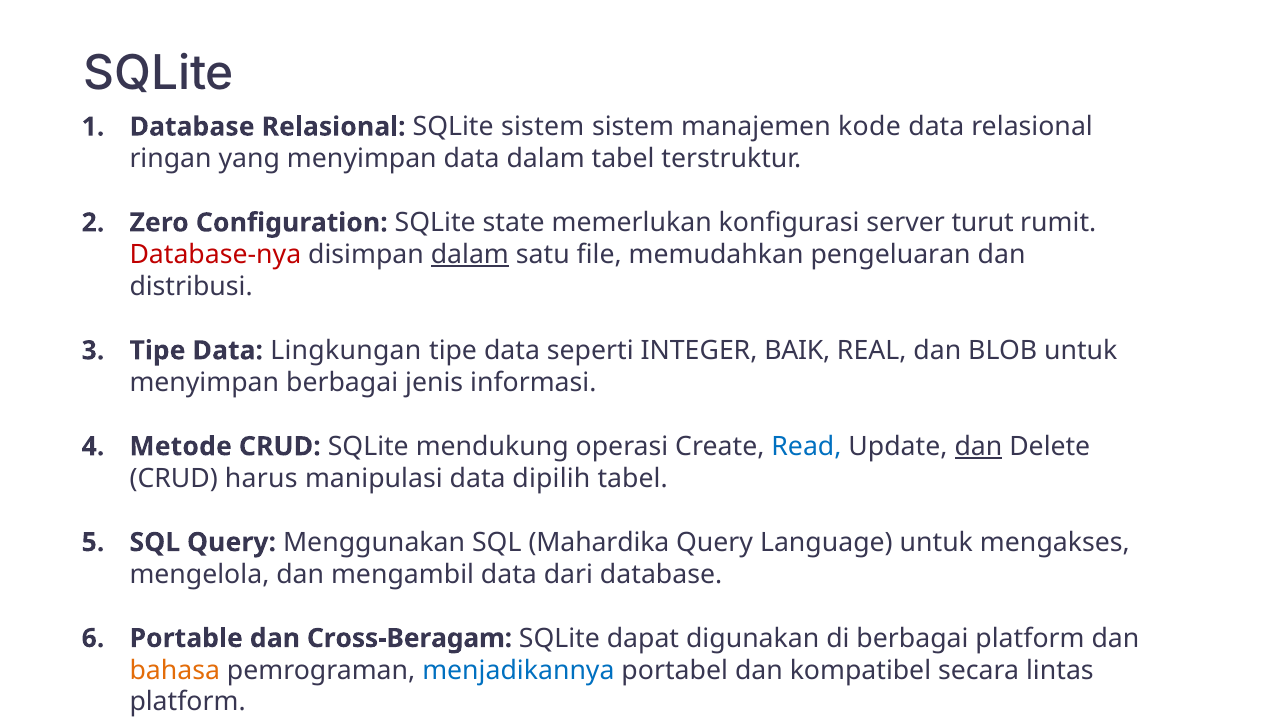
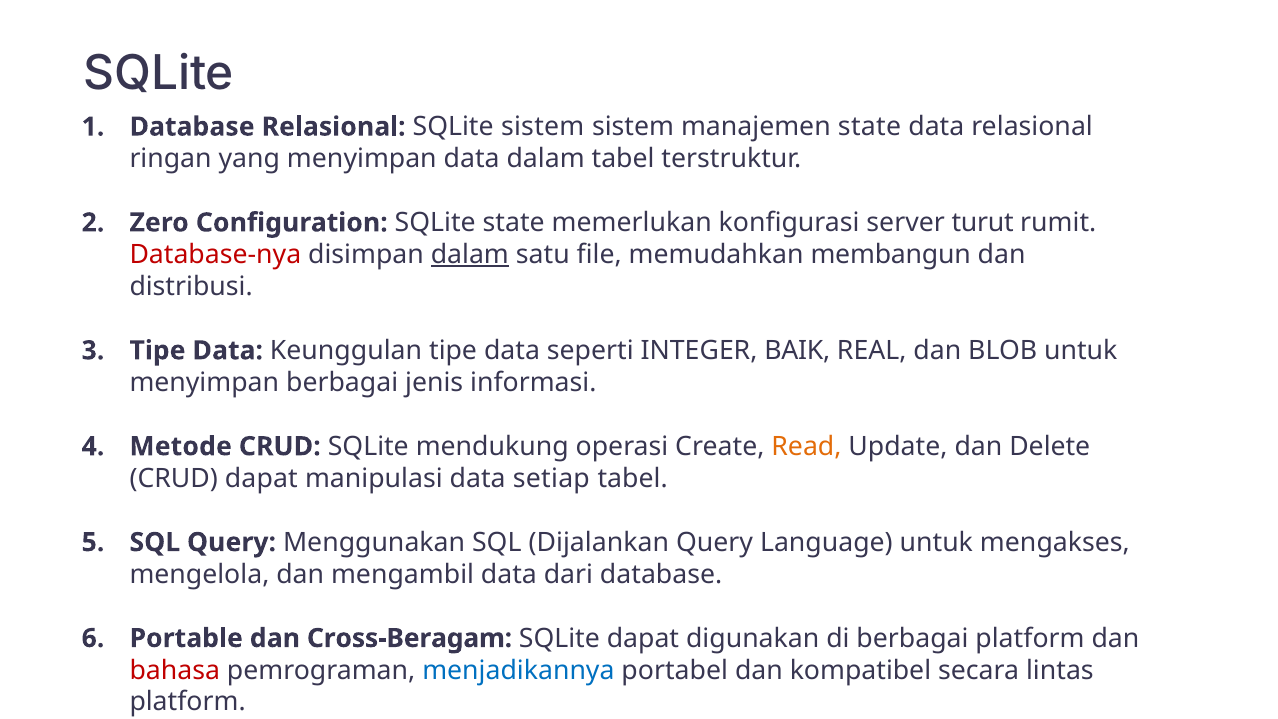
manajemen kode: kode -> state (870, 127)
pengeluaran: pengeluaran -> membangun (891, 255)
Lingkungan: Lingkungan -> Keunggulan (346, 350)
Read colour: blue -> orange (806, 446)
dan underline: present -> none (978, 446)
CRUD harus: harus -> dapat (261, 478)
dipilih: dipilih -> setiap (551, 478)
Mahardika: Mahardika -> Dijalankan (599, 542)
bahasa colour: orange -> red (175, 670)
